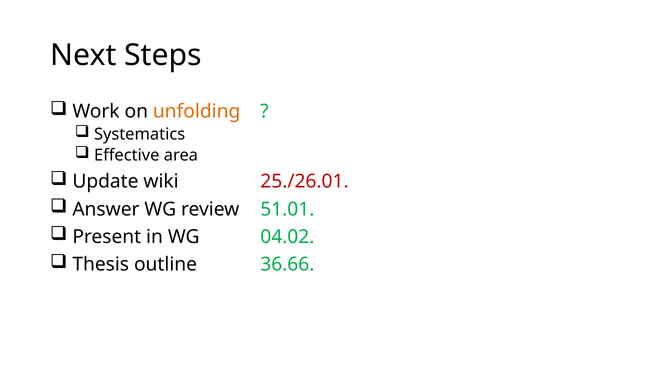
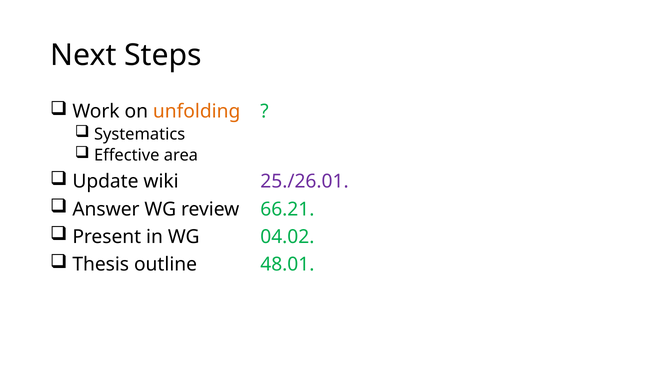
25./26.01 colour: red -> purple (305, 181)
51.01: 51.01 -> 66.21 (287, 209)
36.66: 36.66 -> 48.01 (287, 264)
